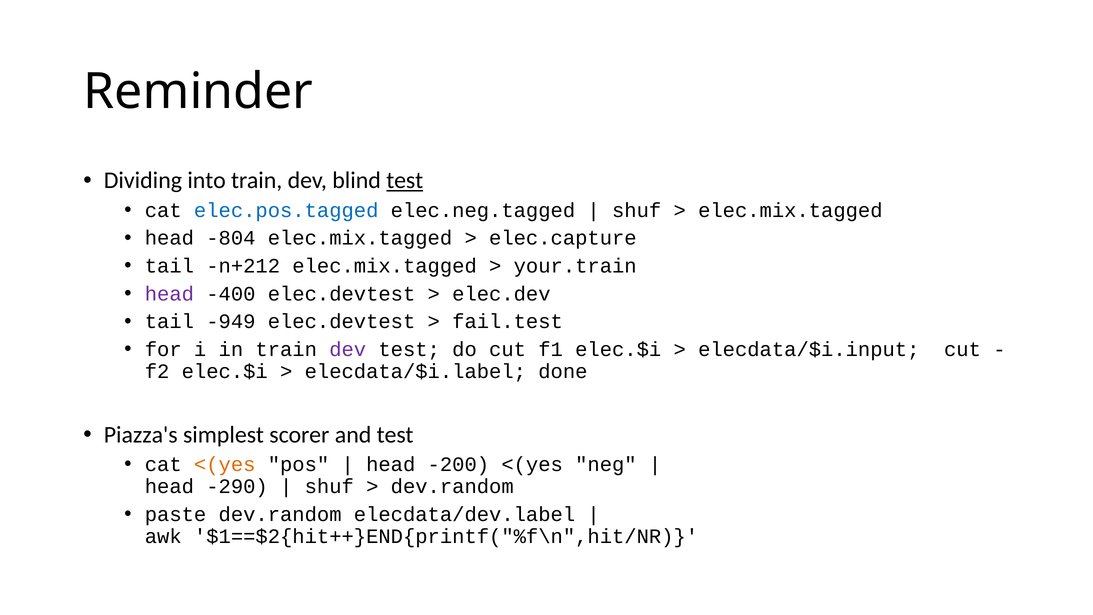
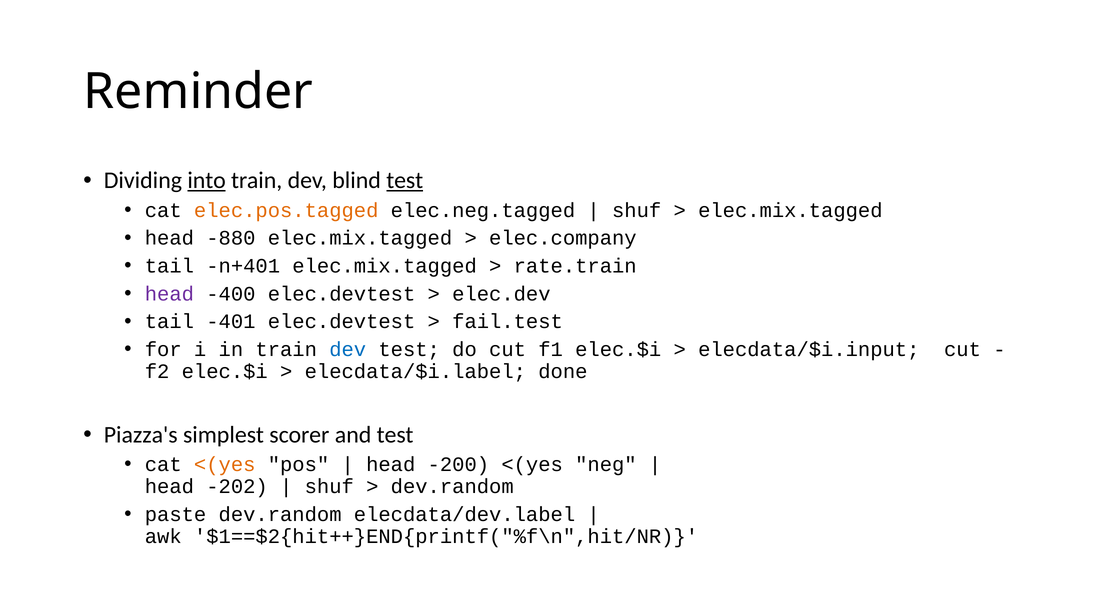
into underline: none -> present (207, 181)
elec.pos.tagged colour: blue -> orange (286, 210)
-804: -804 -> -880 (231, 238)
elec.capture: elec.capture -> elec.company (563, 238)
n+212: n+212 -> n+401 (243, 266)
your.train: your.train -> rate.train (575, 266)
-949: -949 -> -401 (231, 321)
dev colour: purple -> blue (348, 349)
-290: -290 -> -202 (237, 486)
